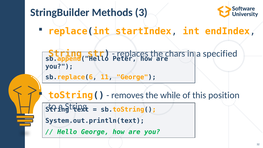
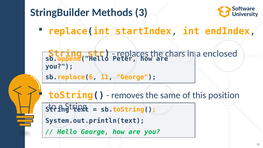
specified: specified -> enclosed (220, 54)
while: while -> same (170, 95)
